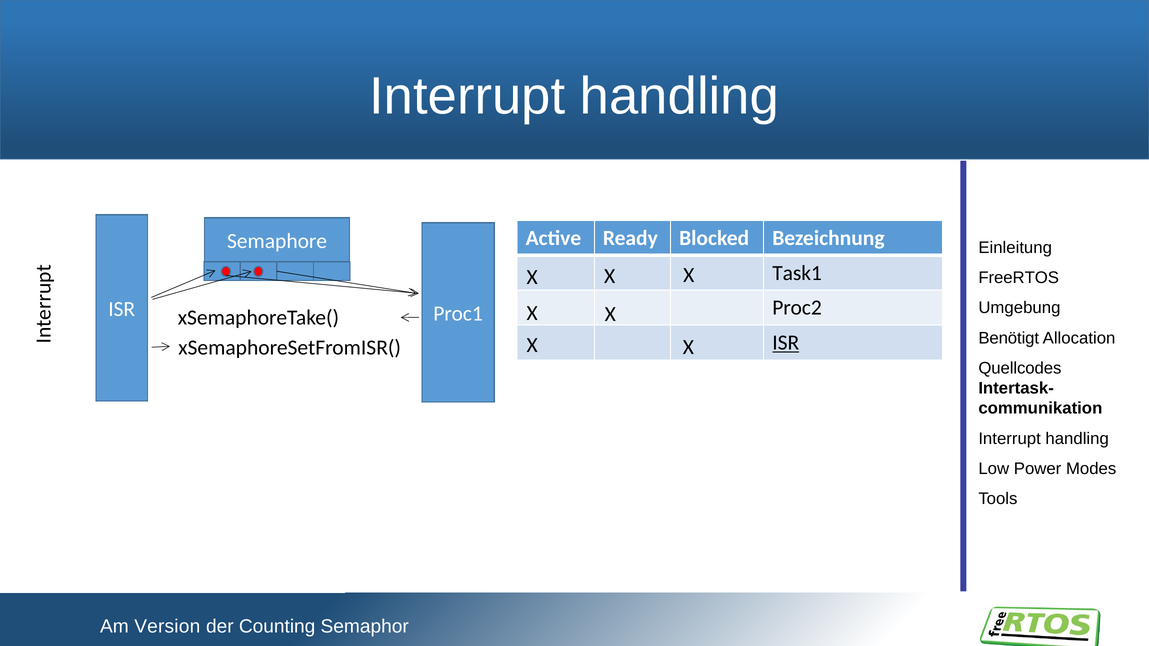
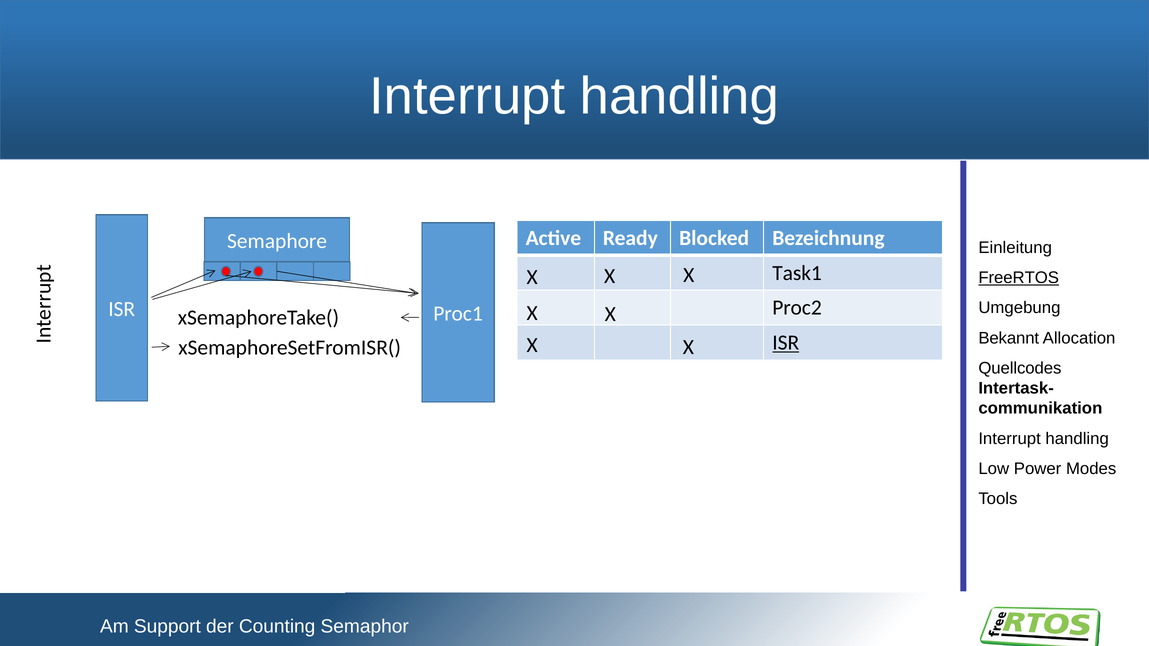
FreeRTOS underline: none -> present (1019, 278)
Benötigt: Benötigt -> Bekannt (1009, 338)
Version: Version -> Support (167, 627)
